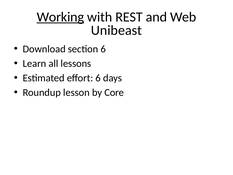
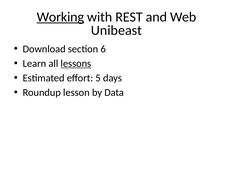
lessons underline: none -> present (76, 63)
effort 6: 6 -> 5 (98, 78)
Core: Core -> Data (114, 92)
